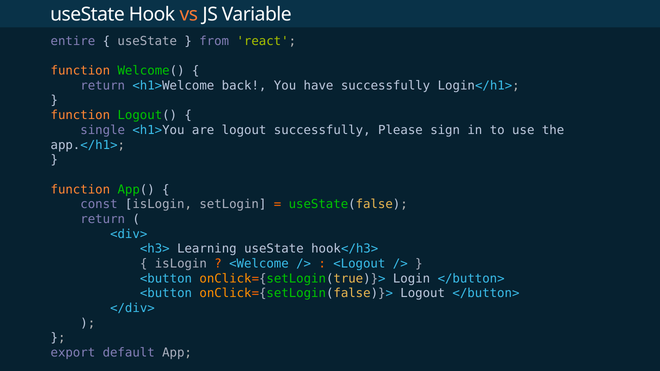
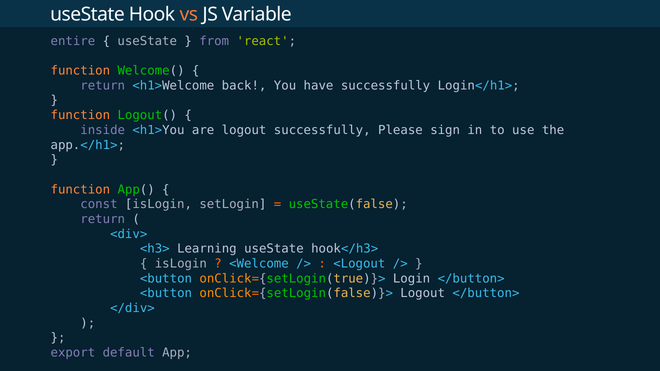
single: single -> inside (103, 130)
